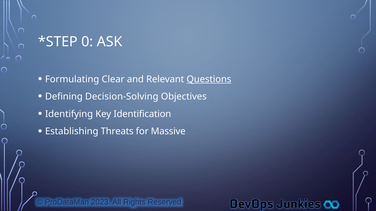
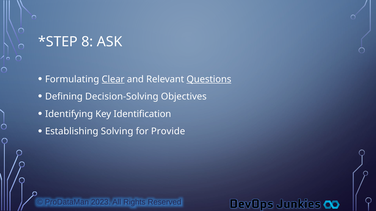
0: 0 -> 8 (87, 42)
Clear underline: none -> present (113, 79)
Threats: Threats -> Solving (117, 132)
Massive: Massive -> Provide (168, 132)
